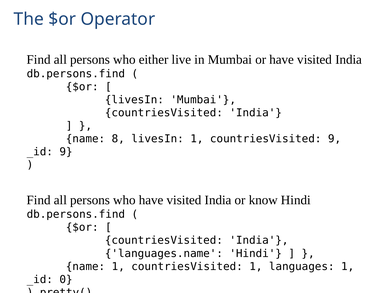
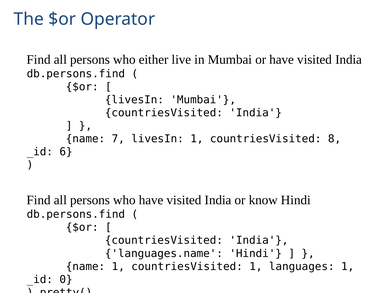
8: 8 -> 7 (118, 139)
countriesVisited 9: 9 -> 8 (335, 139)
_id 9: 9 -> 6 (66, 152)
